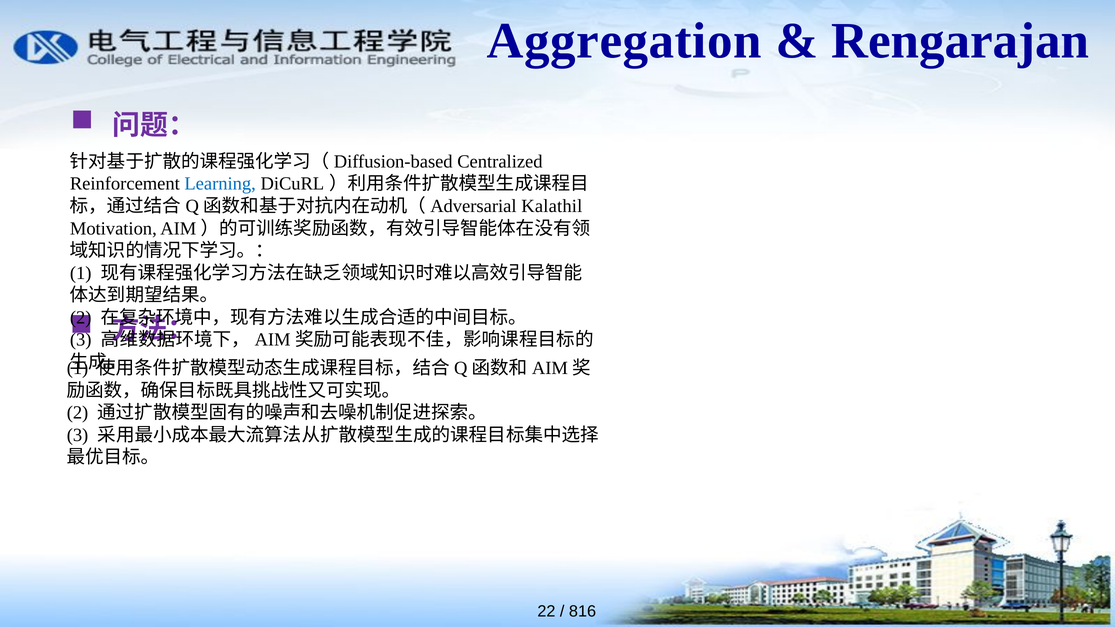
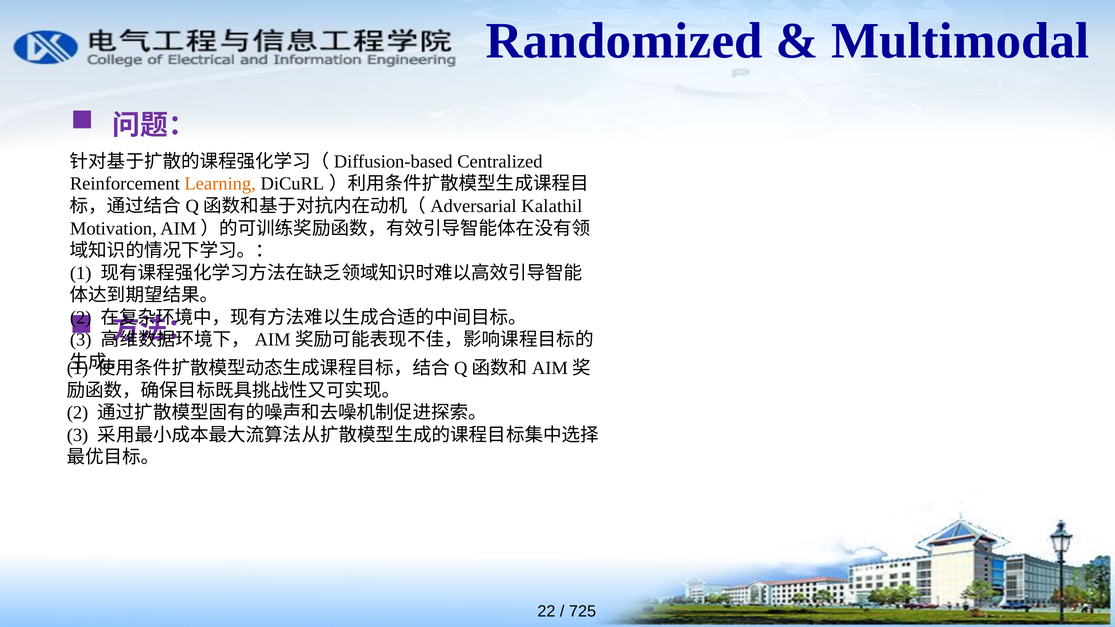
Aggregation: Aggregation -> Randomized (624, 41)
Rengarajan: Rengarajan -> Multimodal (960, 41)
Learning colour: blue -> orange (220, 184)
816: 816 -> 725 (583, 612)
